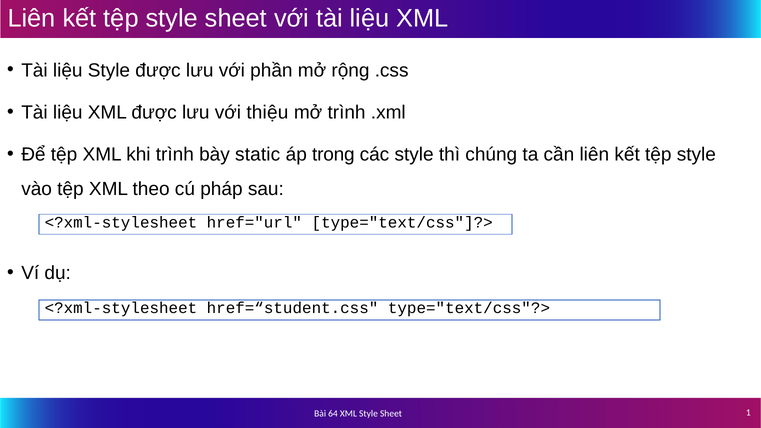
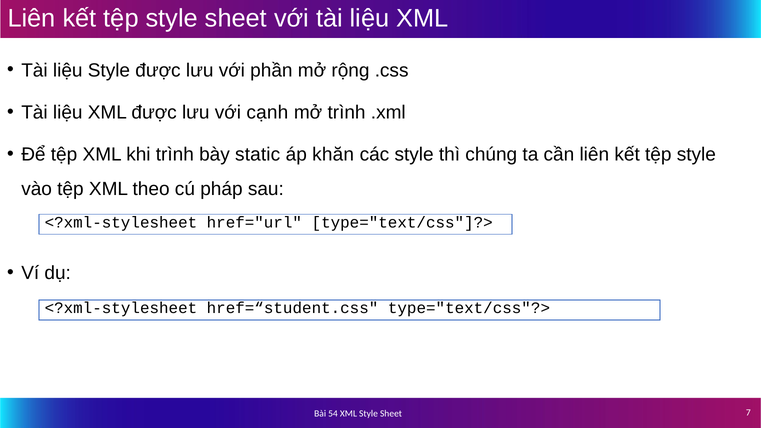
thiệu: thiệu -> cạnh (267, 112)
trong: trong -> khăn (333, 155)
64: 64 -> 54 (333, 414)
1: 1 -> 7 (748, 413)
